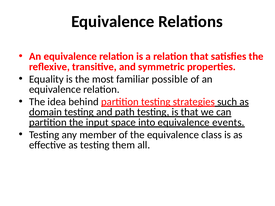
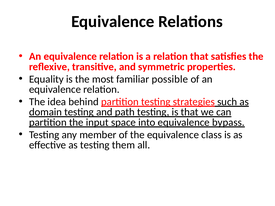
events: events -> bypass (228, 122)
